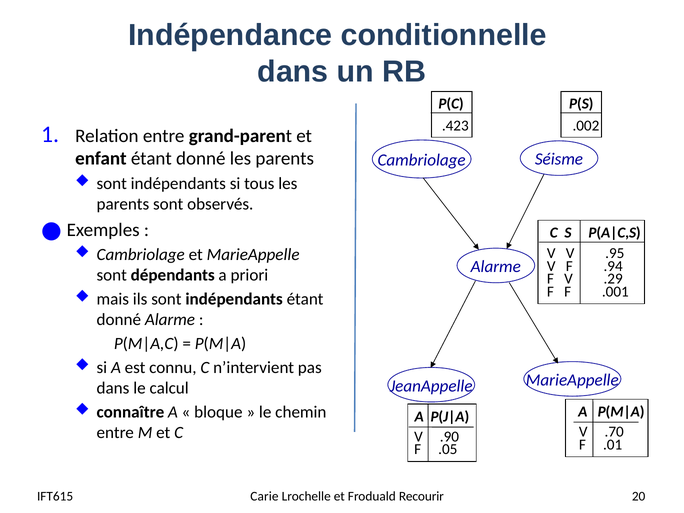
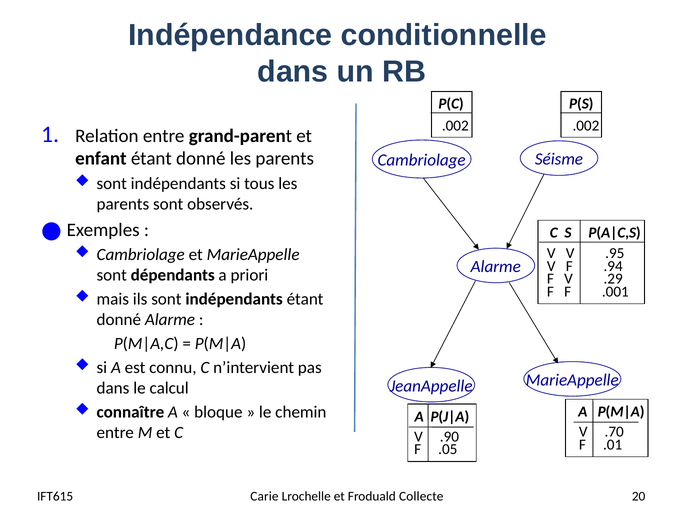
.423: .423 -> .002 (455, 126)
Recourir: Recourir -> Collecte (421, 496)
